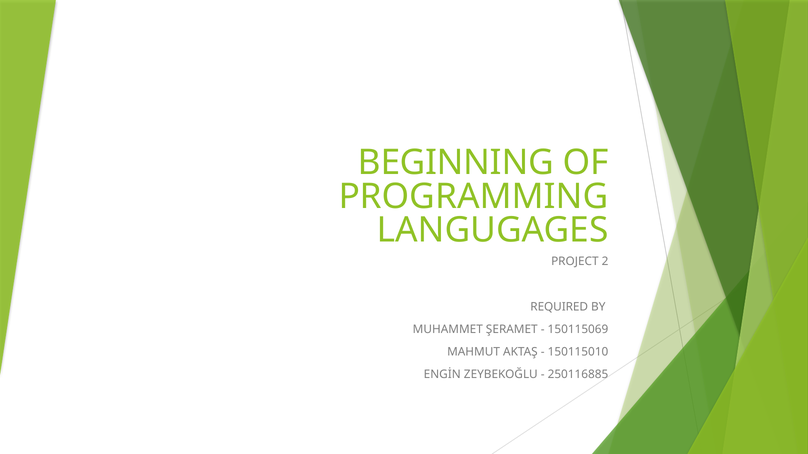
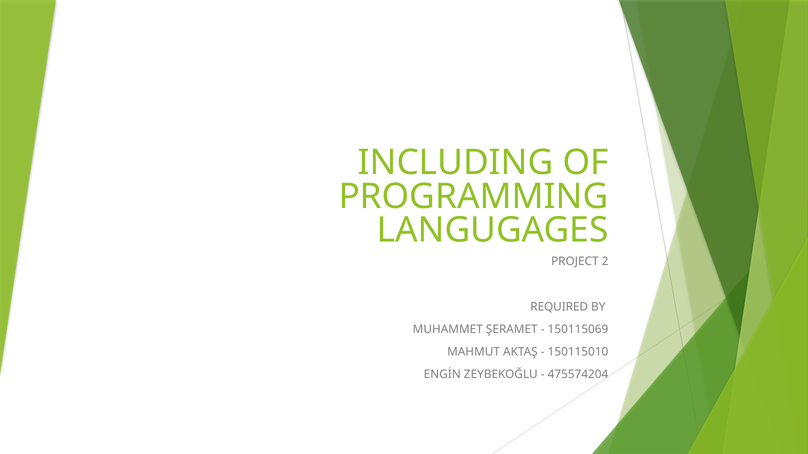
BEGINNING: BEGINNING -> INCLUDING (456, 163)
250116885: 250116885 -> 475574204 (578, 375)
